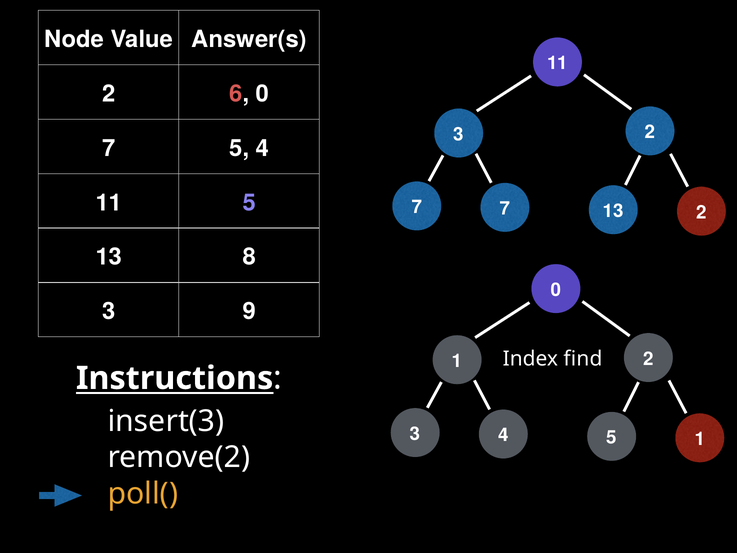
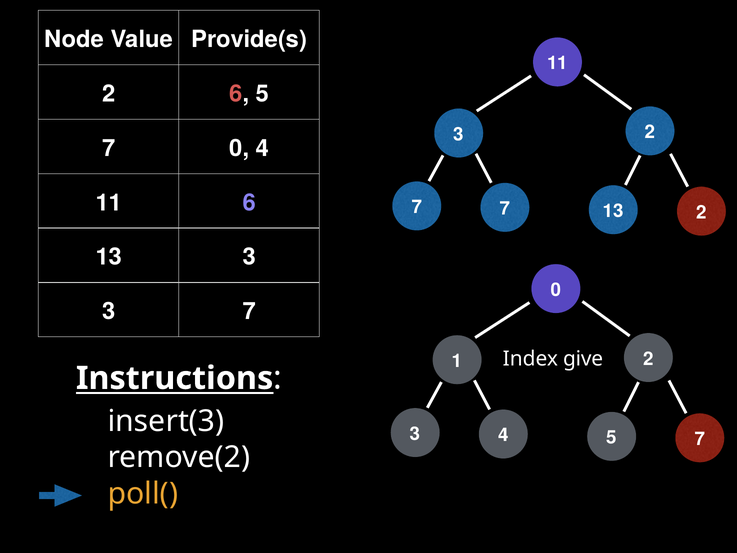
Answer(s: Answer(s -> Provide(s (249, 39)
6 0: 0 -> 5 (262, 94)
5: 5 -> 0 (239, 148)
11 5: 5 -> 6 (249, 203)
13 8: 8 -> 3 (249, 257)
9: 9 -> 7 (249, 311)
find: find -> give (583, 359)
1: 1 -> 7 (700, 439)
